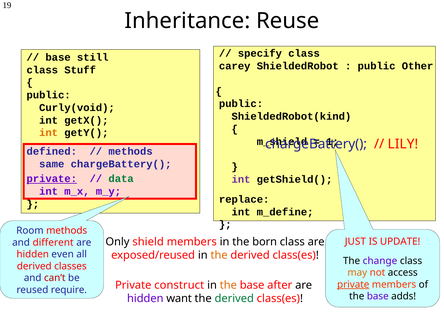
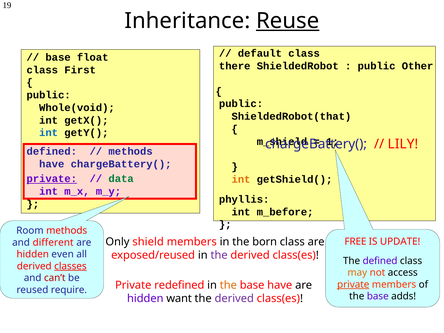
Reuse underline: none -> present (288, 21)
specify: specify -> default (260, 53)
still: still -> float (93, 57)
carey: carey -> there (235, 66)
Stuff: Stuff -> First (80, 70)
Curly(void: Curly(void -> Whole(void (77, 108)
ShieldedRobot(kind: ShieldedRobot(kind -> ShieldedRobot(that (291, 116)
int colour: orange -> blue (49, 133)
same: same -> have (52, 164)
int colour: purple -> orange (241, 179)
replace: replace -> phyllis (244, 199)
m_define: m_define -> m_before (285, 212)
JUST: JUST -> FREE (356, 242)
the colour: orange -> purple (219, 255)
The change: change -> defined (380, 261)
classes underline: none -> present (70, 266)
construct: construct -> redefined (179, 285)
base after: after -> have (280, 285)
derived colour: green -> purple (234, 299)
